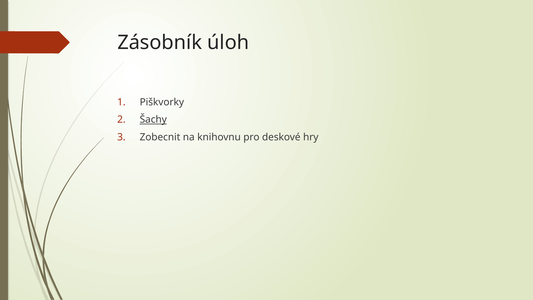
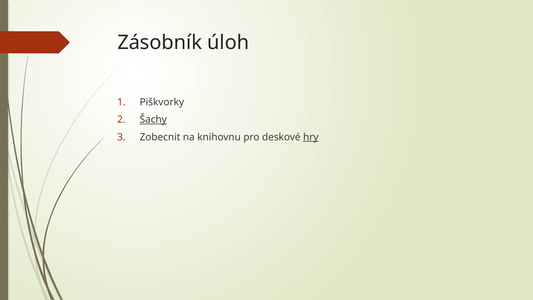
hry underline: none -> present (311, 137)
